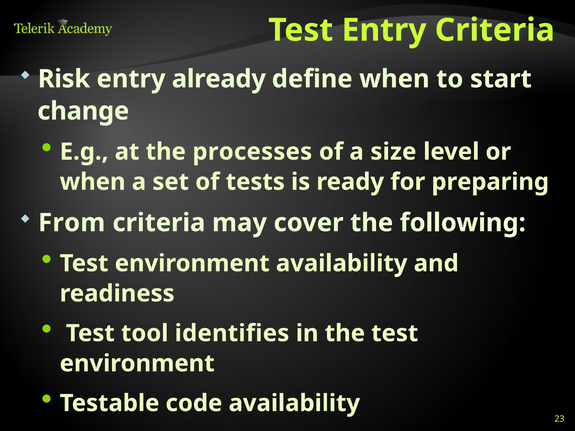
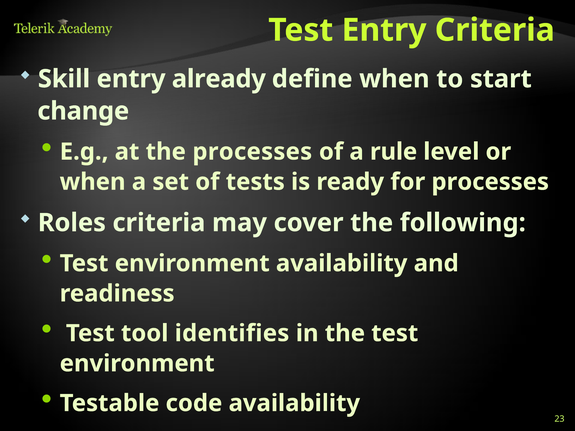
Risk: Risk -> Skill (64, 79)
size: size -> rule (394, 152)
for preparing: preparing -> processes (490, 182)
From: From -> Roles (72, 223)
